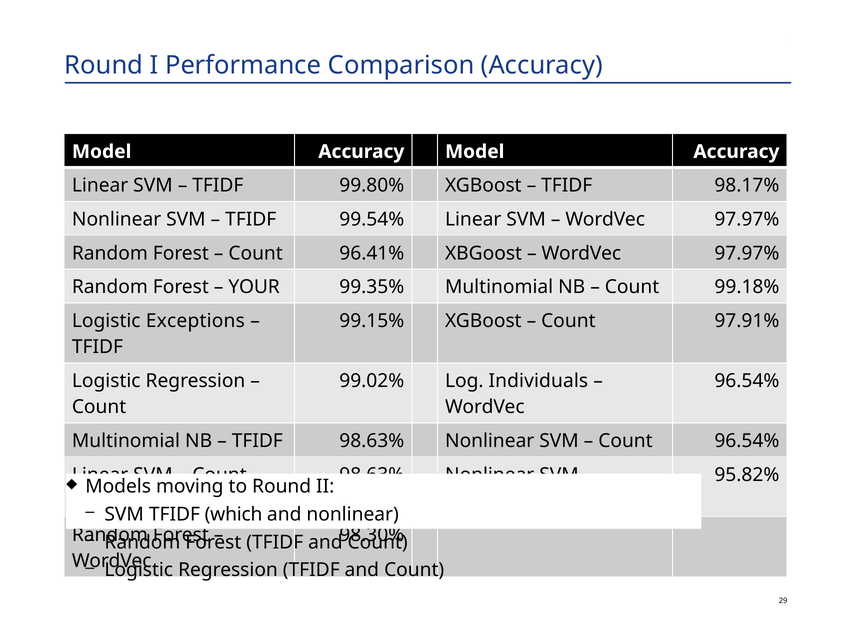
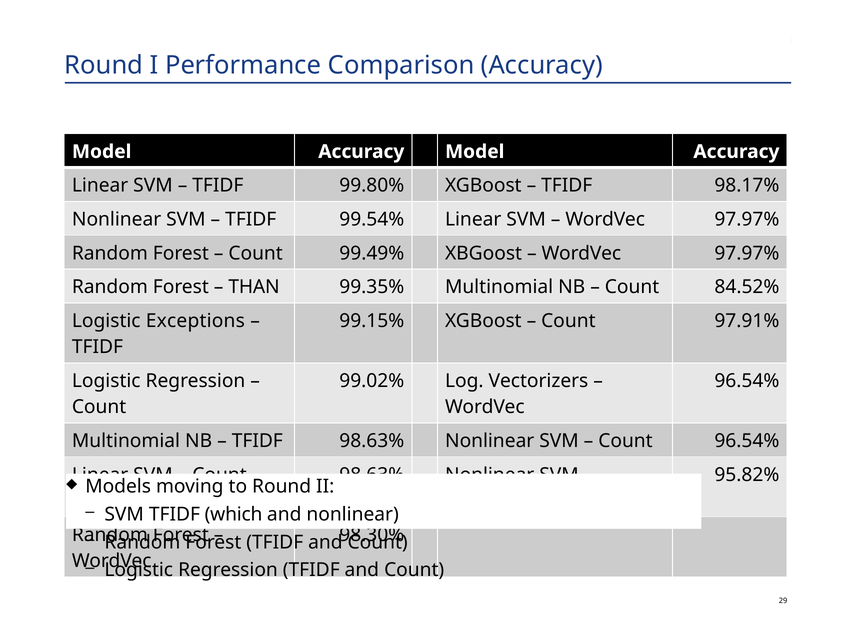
96.41%: 96.41% -> 99.49% (372, 253)
YOUR: YOUR -> THAN (254, 287)
99.18%: 99.18% -> 84.52% (747, 287)
Individuals: Individuals -> Vectorizers (538, 381)
